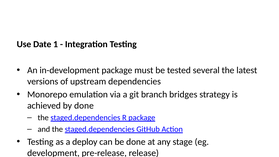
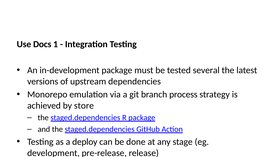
Date: Date -> Docs (42, 44)
bridges: bridges -> process (183, 94)
by done: done -> store (84, 106)
